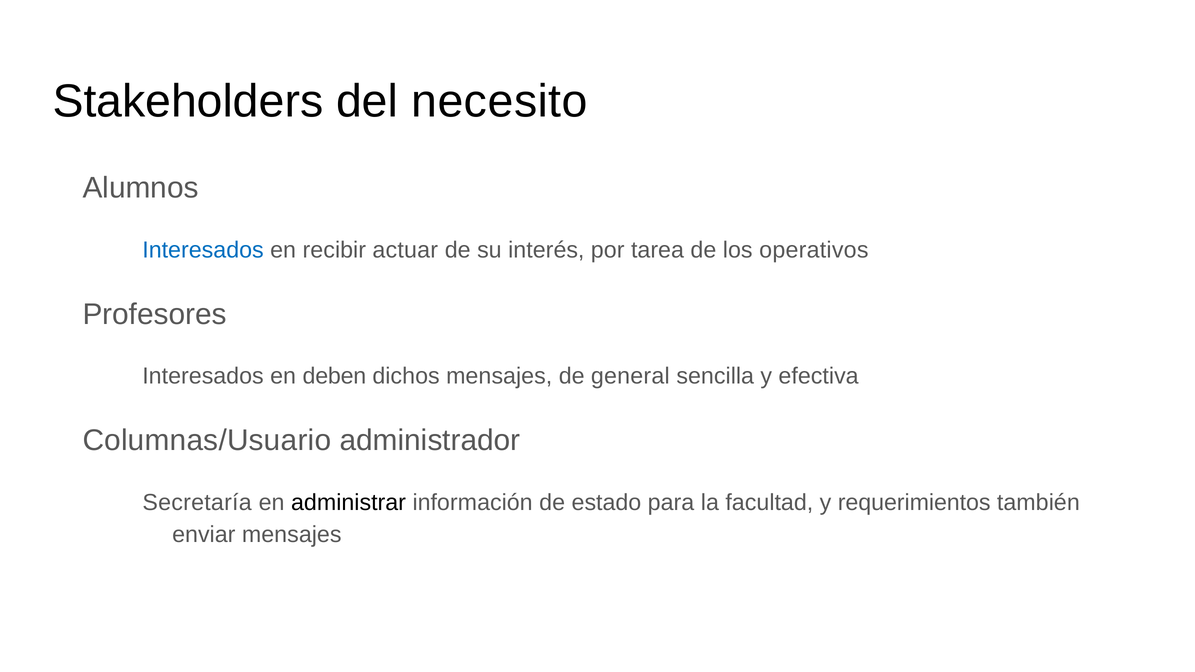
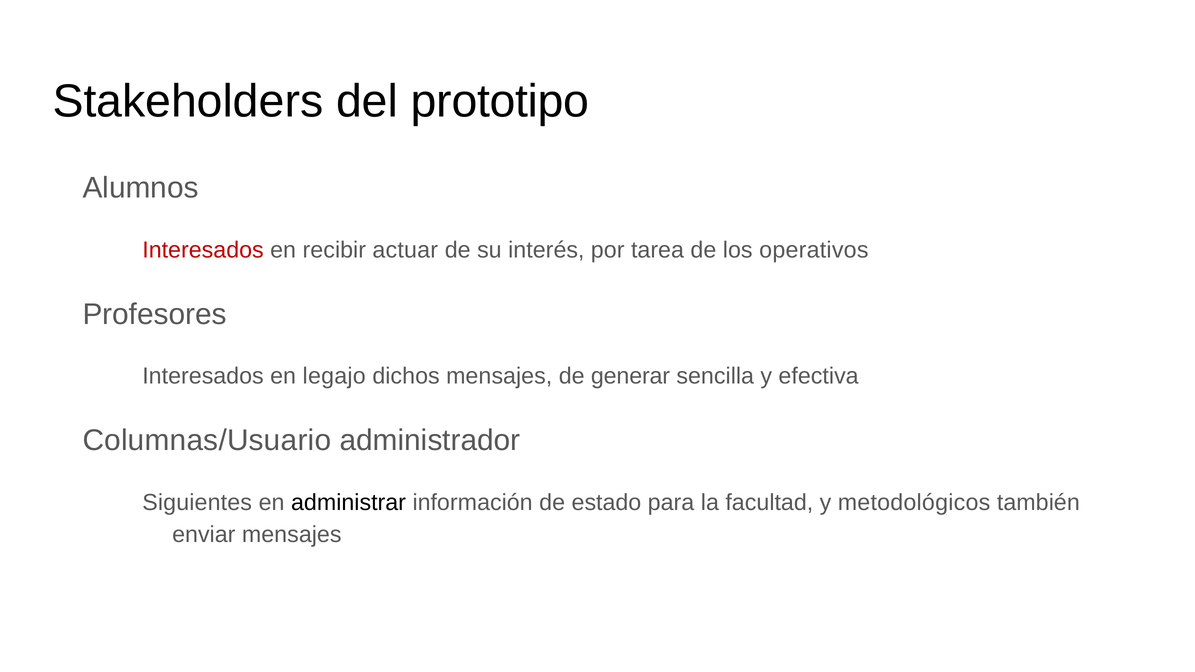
necesito: necesito -> prototipo (500, 101)
Interesados colour: blue -> red (203, 250)
deben: deben -> legajo (334, 376)
general: general -> generar (631, 376)
Secretaría: Secretaría -> Siguientes (197, 503)
requerimientos: requerimientos -> metodológicos (914, 503)
